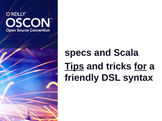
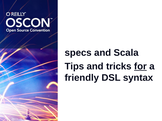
Tips underline: present -> none (74, 67)
